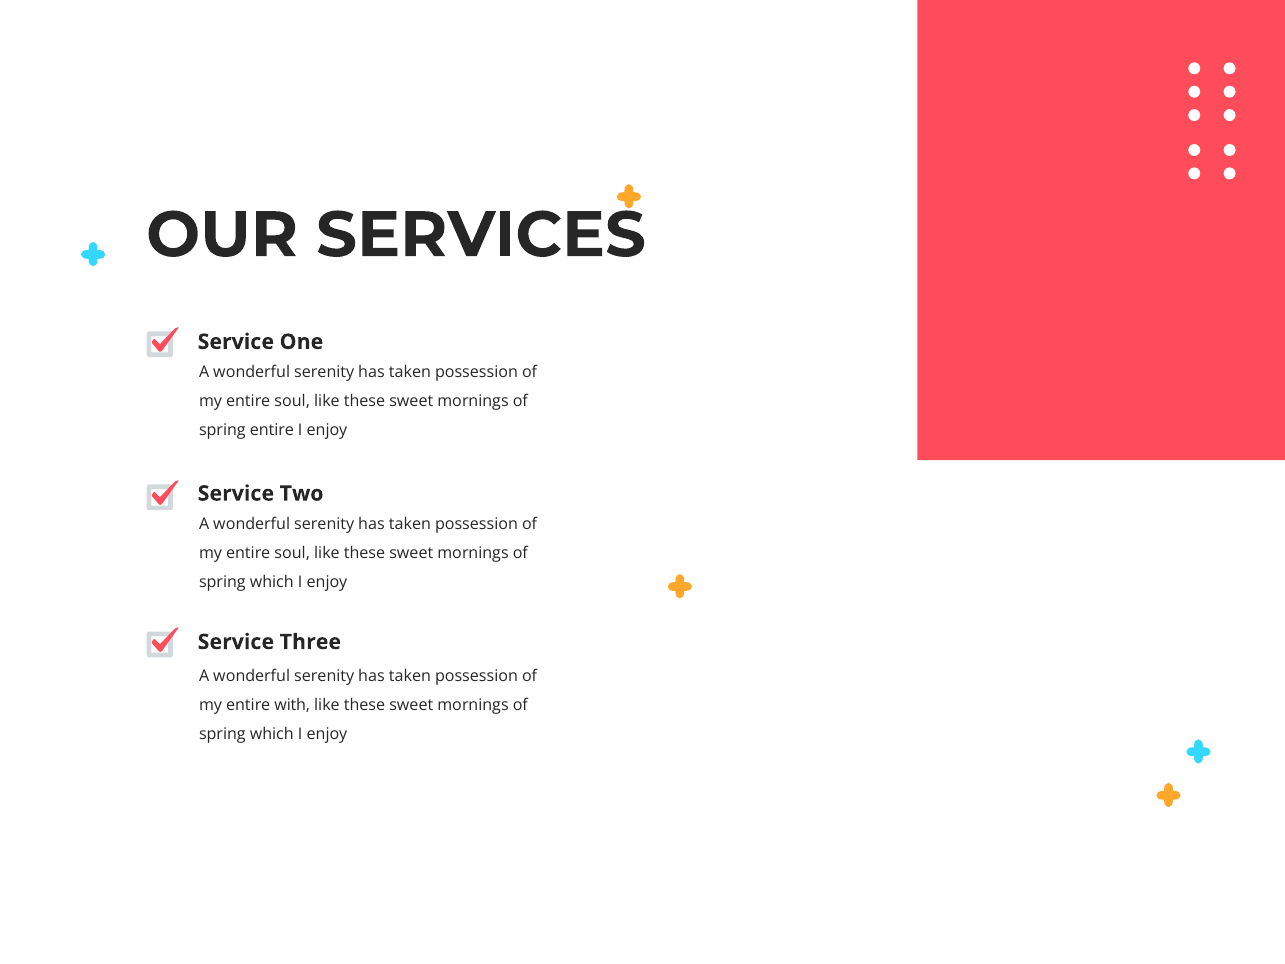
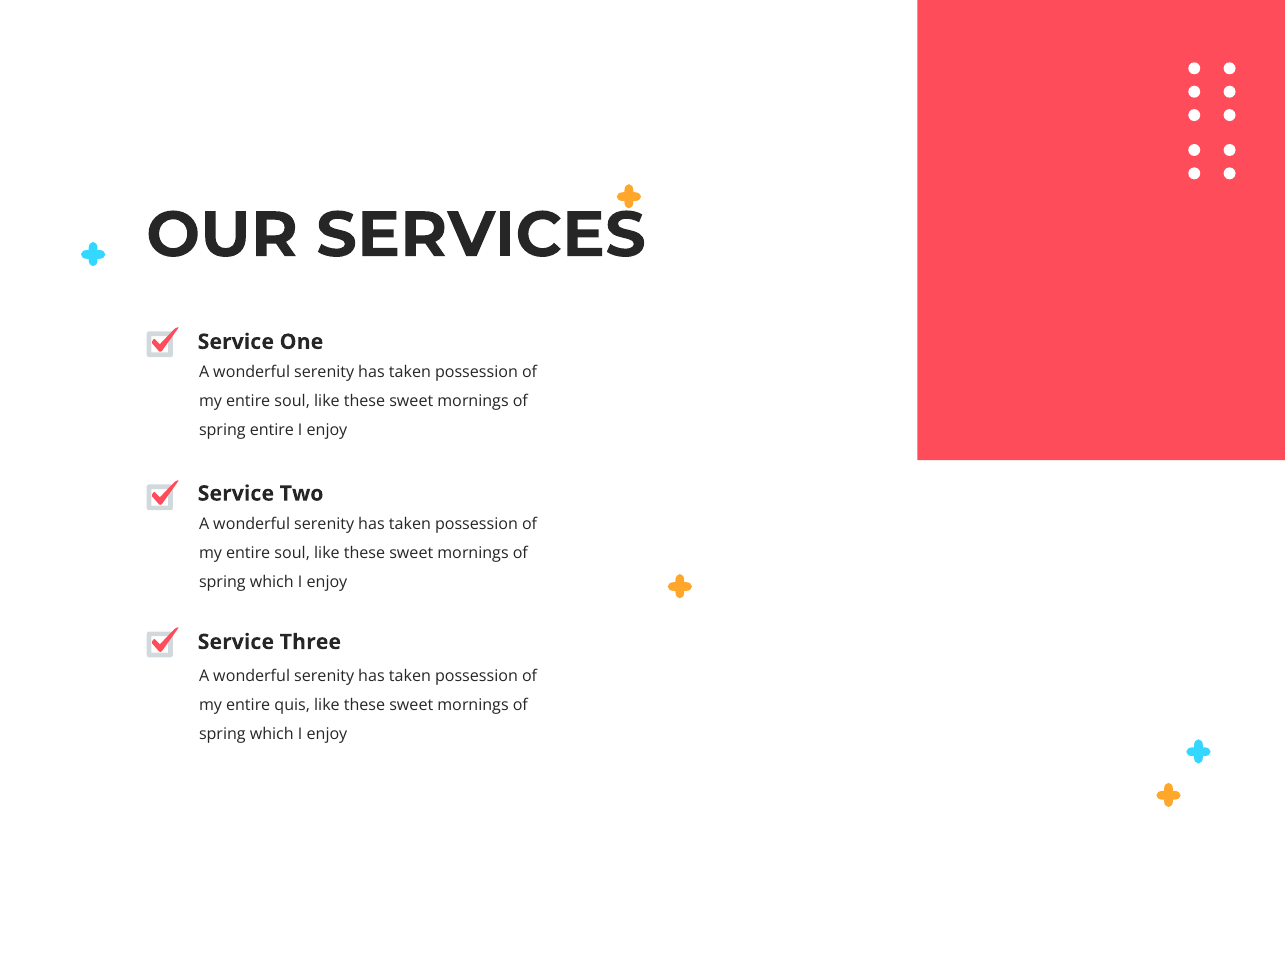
with: with -> quis (292, 705)
